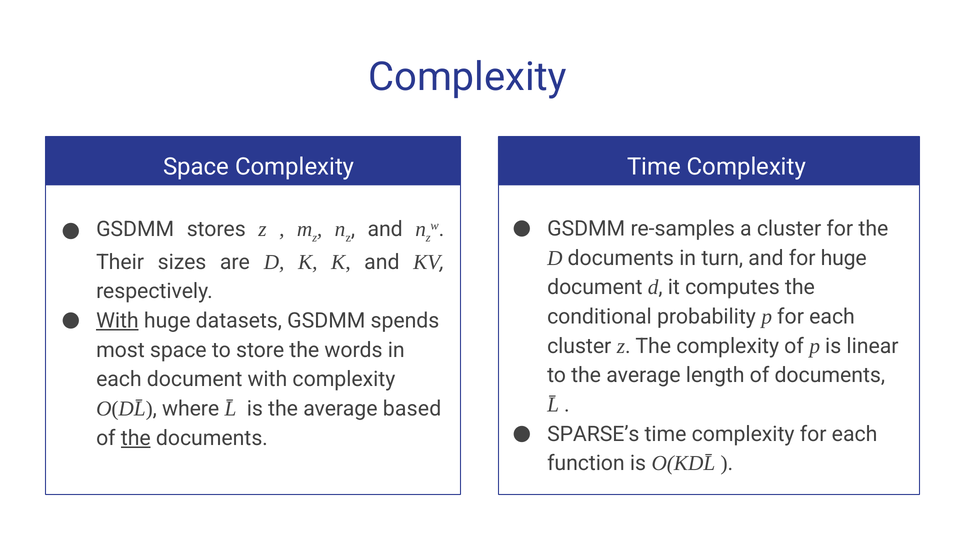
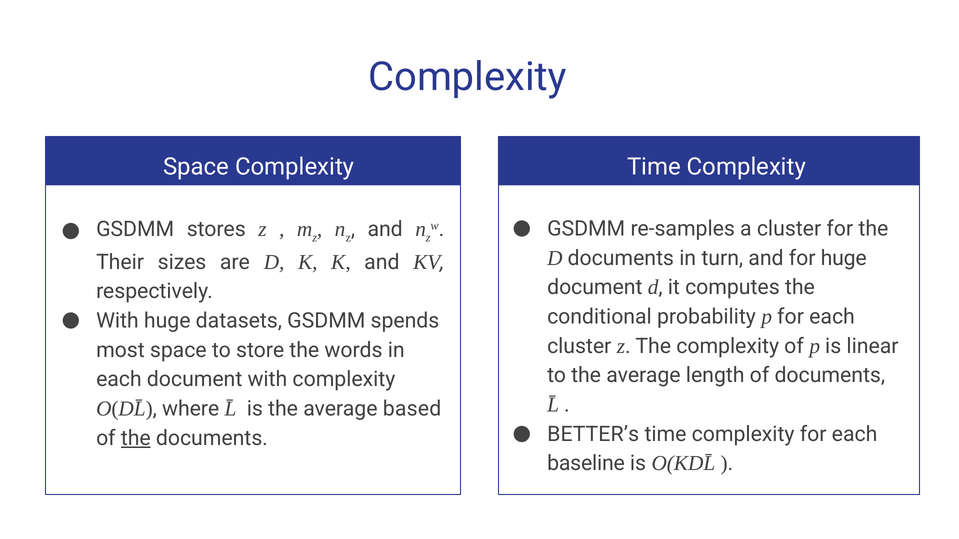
With underline: present -> none (117, 321)
SPARSE’s: SPARSE’s -> BETTER’s (593, 434)
function: function -> baseline (586, 464)
